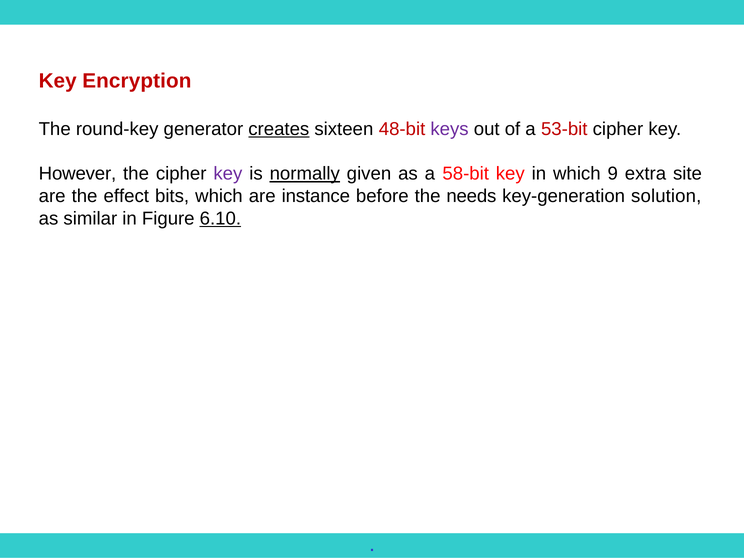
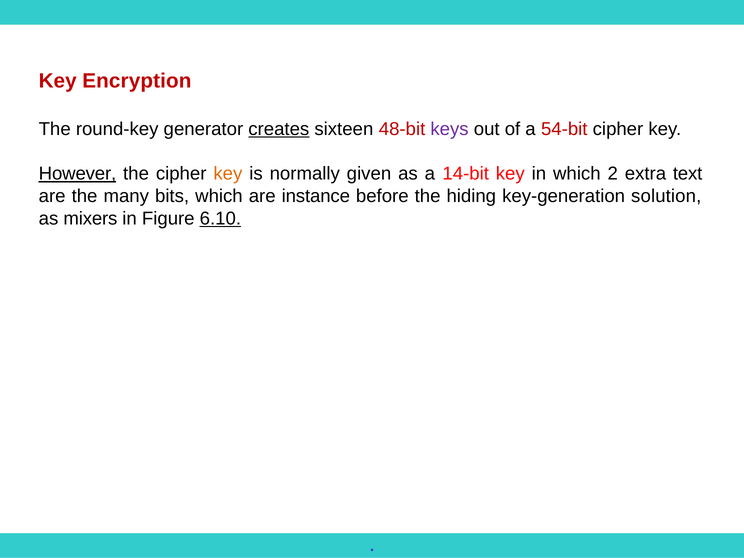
53-bit: 53-bit -> 54-bit (564, 129)
However underline: none -> present (77, 174)
key colour: purple -> orange (228, 174)
normally underline: present -> none (305, 174)
58-bit: 58-bit -> 14-bit (466, 174)
9: 9 -> 2 (613, 174)
site: site -> text (688, 174)
effect: effect -> many (126, 196)
needs: needs -> hiding (471, 196)
similar: similar -> mixers (90, 218)
